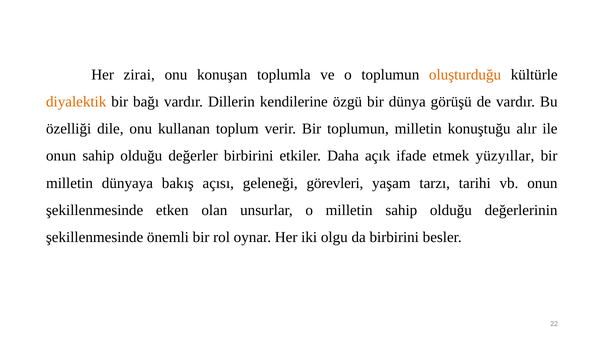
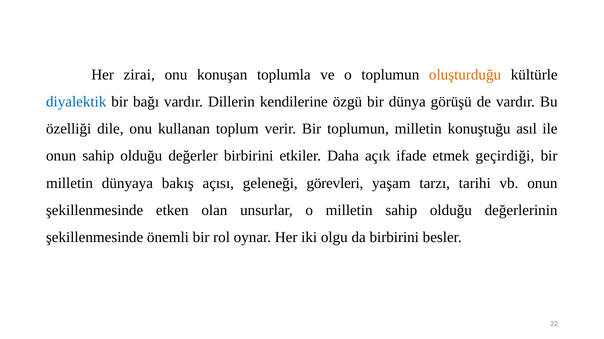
diyalektik colour: orange -> blue (76, 102)
alır: alır -> asıl (527, 129)
yüzyıllar: yüzyıllar -> geçirdiği (505, 156)
